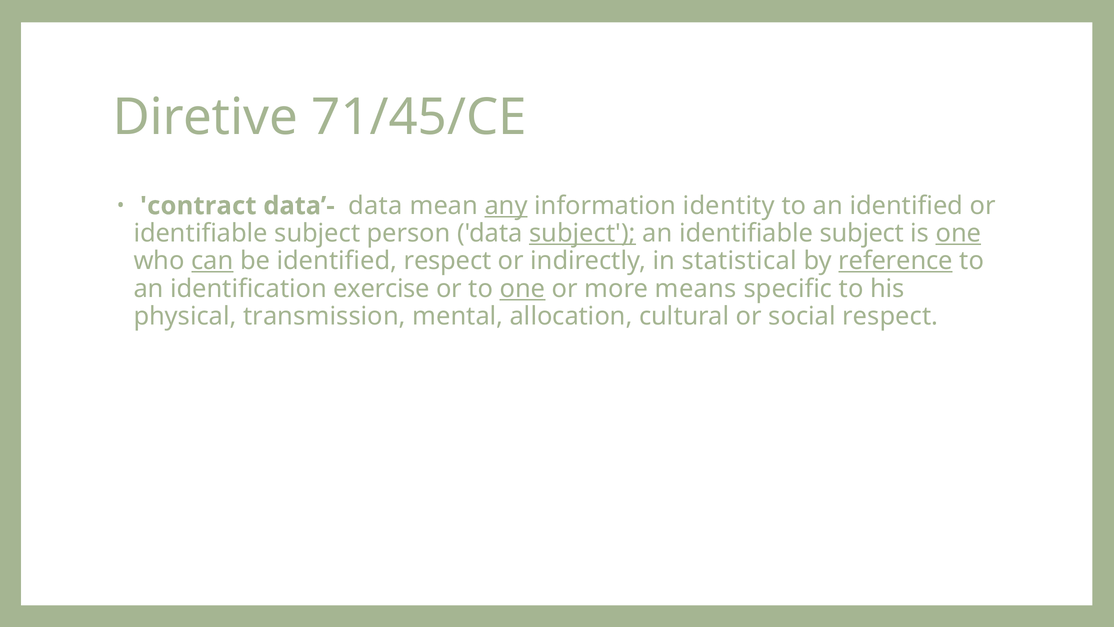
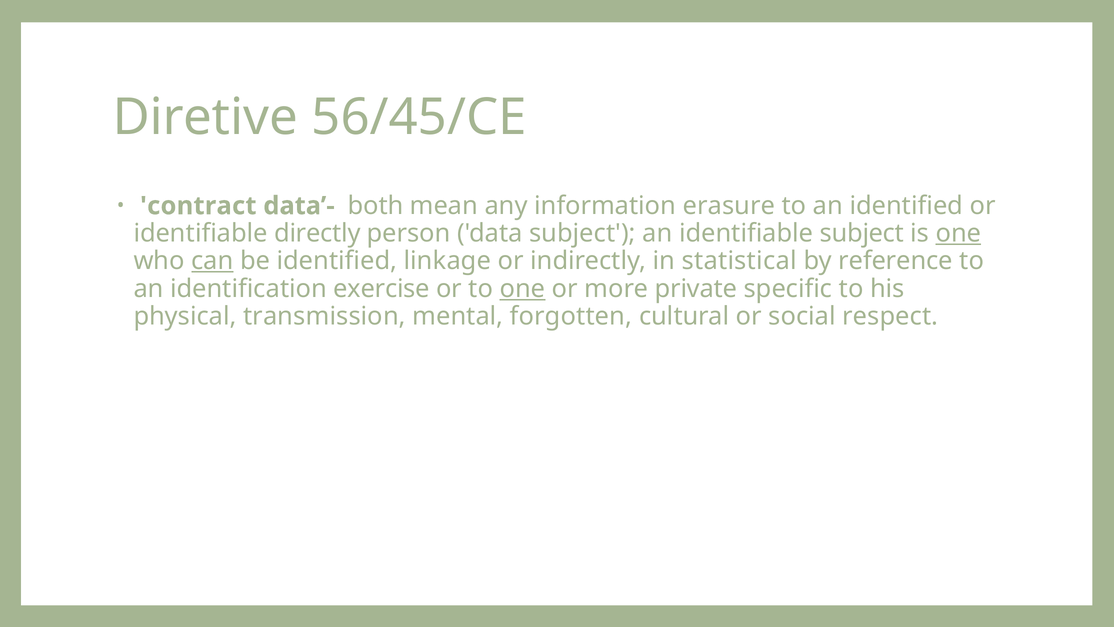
71/45/CE: 71/45/CE -> 56/45/CE (419, 117)
data’- data: data -> both (376, 206)
any underline: present -> none (506, 206)
identity: identity -> erasure (729, 206)
subject: subject -> directly (317, 233)
subject underline: present -> none (582, 233)
identified respect: respect -> linkage (447, 261)
reference underline: present -> none (896, 261)
means: means -> private (696, 288)
allocation: allocation -> forgotten (571, 316)
